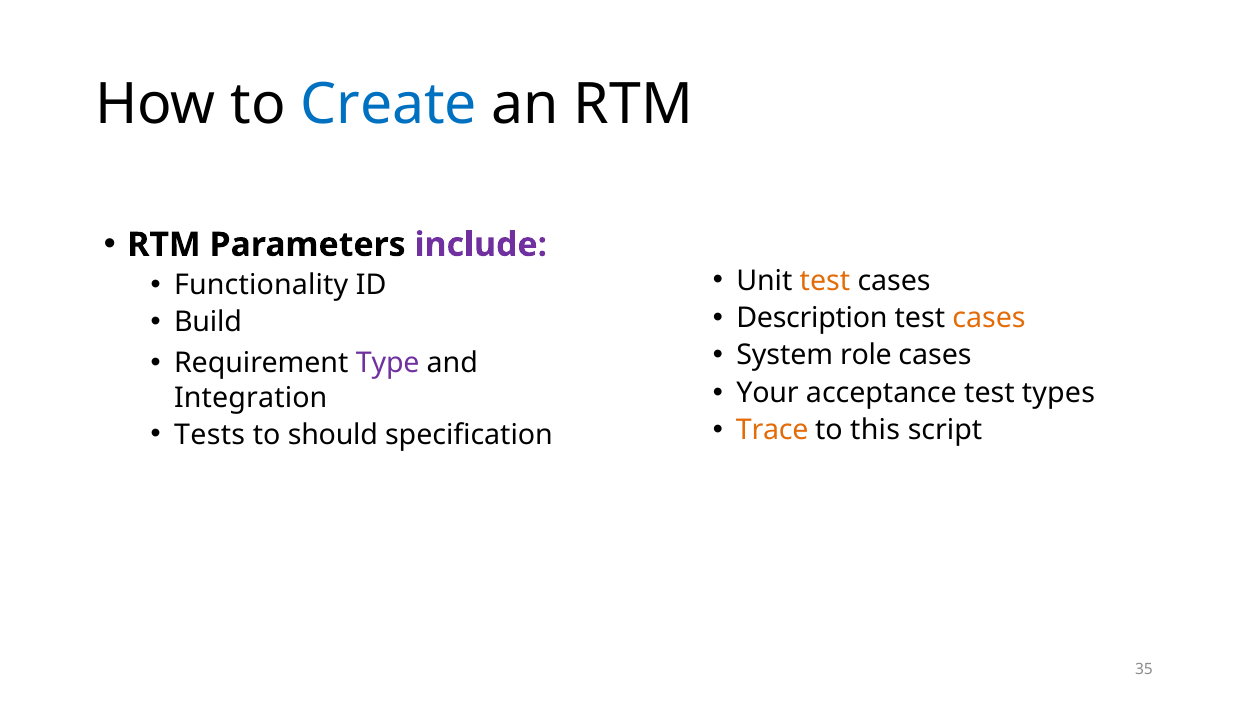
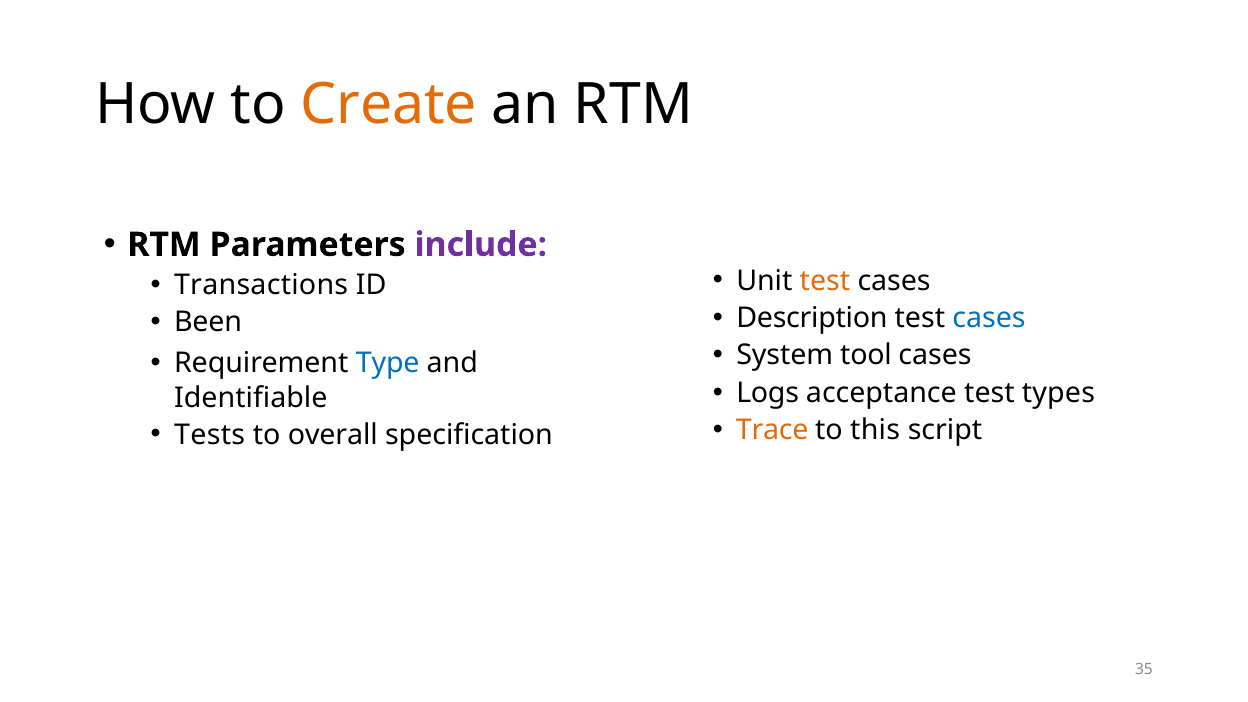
Create colour: blue -> orange (389, 105)
Functionality: Functionality -> Transactions (261, 285)
cases colour: orange -> blue (989, 318)
Build: Build -> Been (208, 322)
role: role -> tool (866, 355)
Type colour: purple -> blue (388, 363)
Your: Your -> Logs (768, 393)
Integration: Integration -> Identifiable (251, 398)
should: should -> overall (333, 435)
